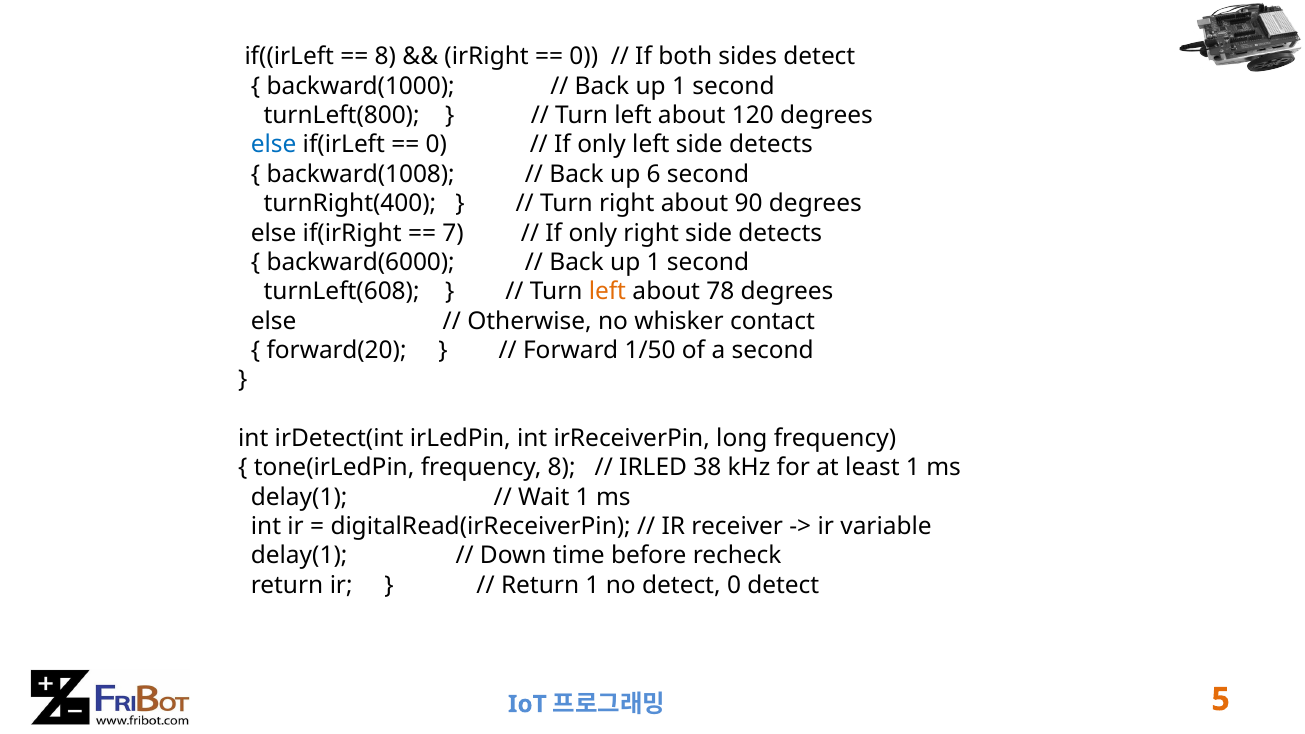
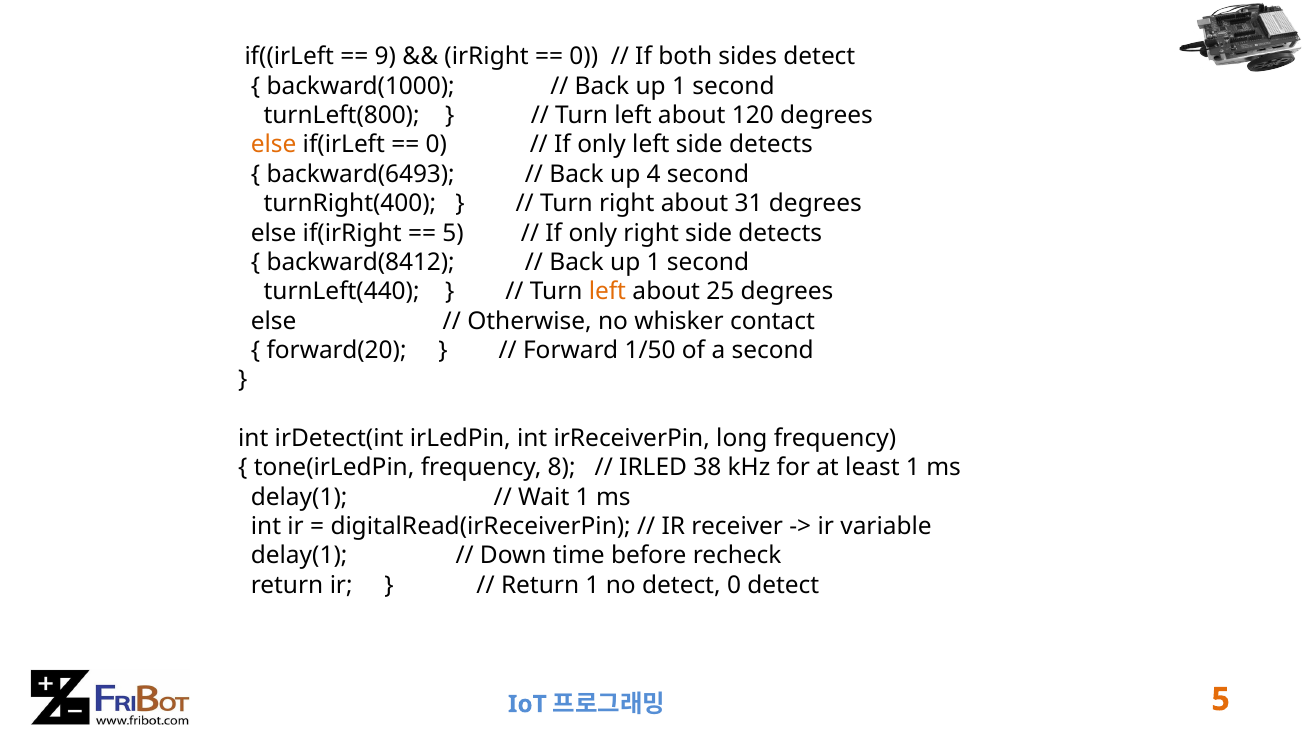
8: 8 -> 9 (385, 57)
else colour: blue -> orange (274, 145)
backward(1008: backward(1008 -> backward(6493 (361, 174)
6: 6 -> 4 (654, 174)
90: 90 -> 31 (749, 204)
7: 7 -> 5 (453, 233)
backward(6000: backward(6000 -> backward(8412 (361, 262)
turnLeft(608: turnLeft(608 -> turnLeft(440 (342, 292)
78: 78 -> 25 (720, 292)
